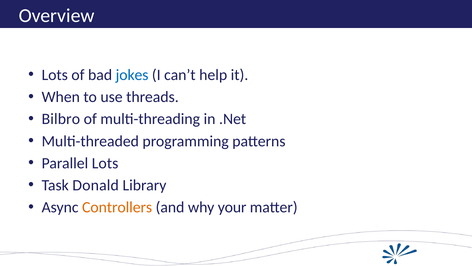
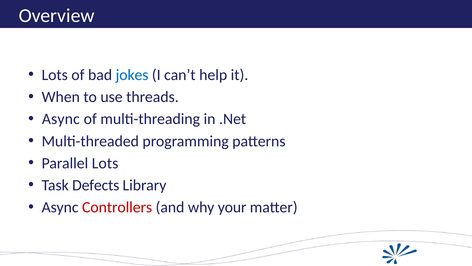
Bilbro: Bilbro -> Async (61, 119)
Donald: Donald -> Defects (96, 185)
Controllers colour: orange -> red (117, 207)
